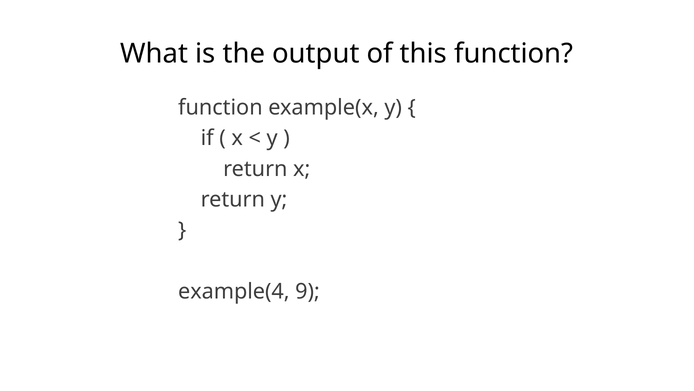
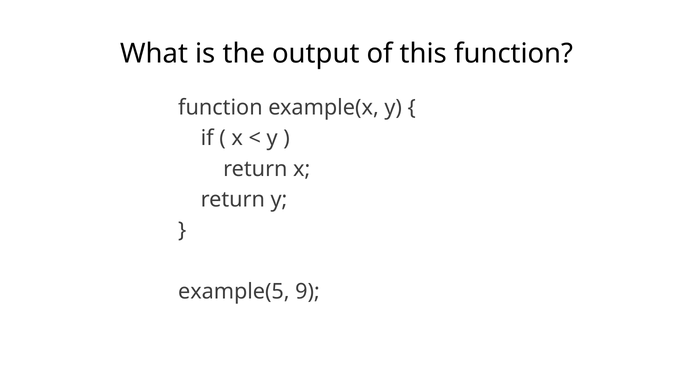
example(4: example(4 -> example(5 (234, 291)
